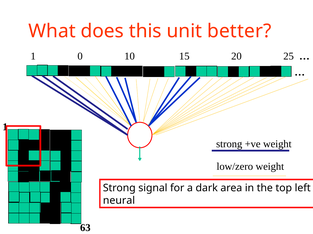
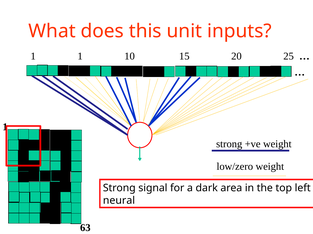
better: better -> inputs (239, 31)
1 0: 0 -> 1 (80, 56)
